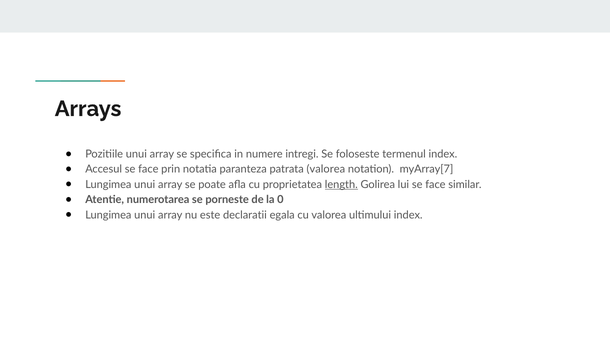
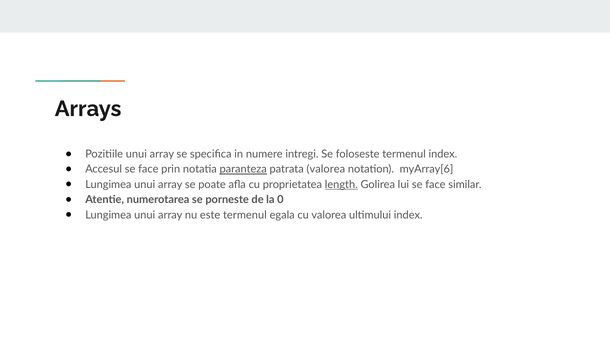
paranteza underline: none -> present (243, 169)
myArray[7: myArray[7 -> myArray[6 (426, 169)
este declaratii: declaratii -> termenul (245, 215)
